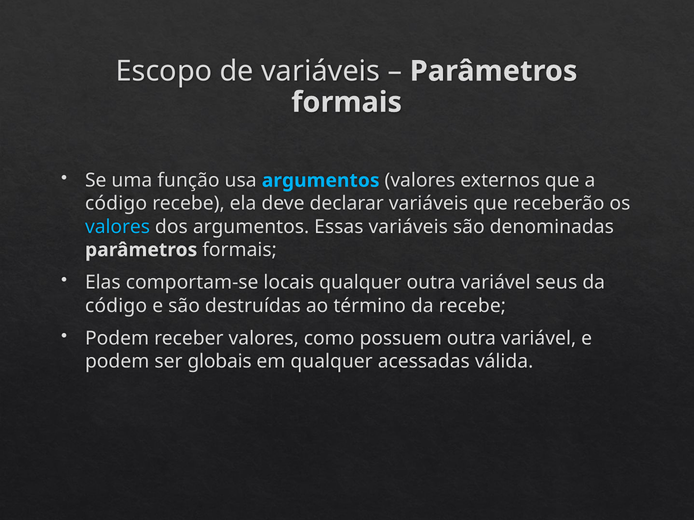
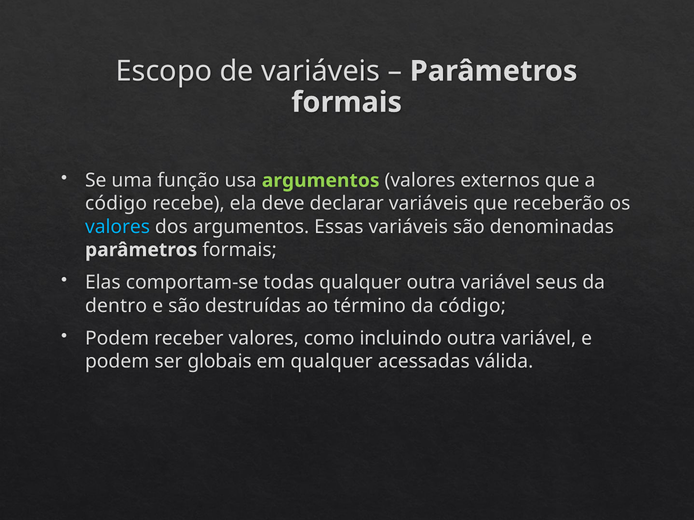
argumentos colour: light blue -> light green (321, 181)
locais: locais -> todas (289, 283)
código: código -> dentro (116, 306)
da recebe: recebe -> código (472, 306)
possuem: possuem -> incluindo (401, 339)
